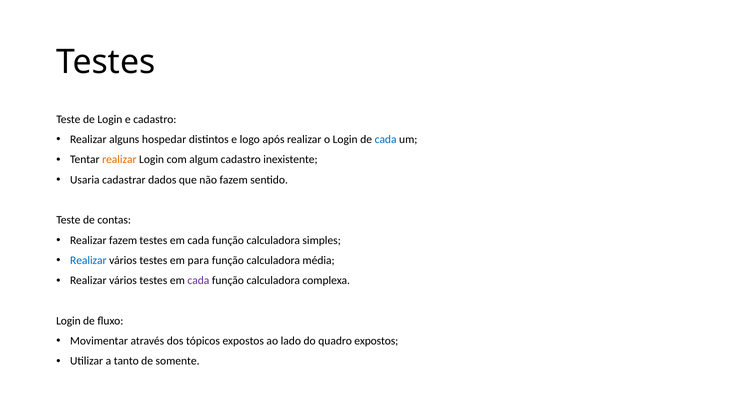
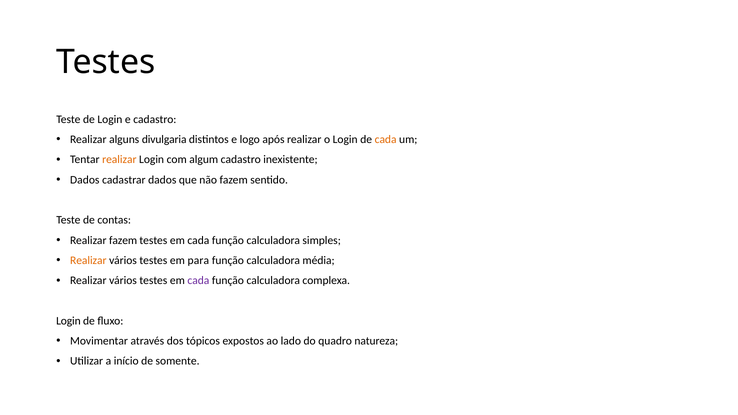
hospedar: hospedar -> divulgaria (164, 140)
cada colour: blue -> orange (386, 140)
Usaria: Usaria -> Dados (85, 180)
Realizar colour: blue -> orange (88, 261)
quadro expostos: expostos -> natureza (376, 341)
tanto: tanto -> início (126, 361)
